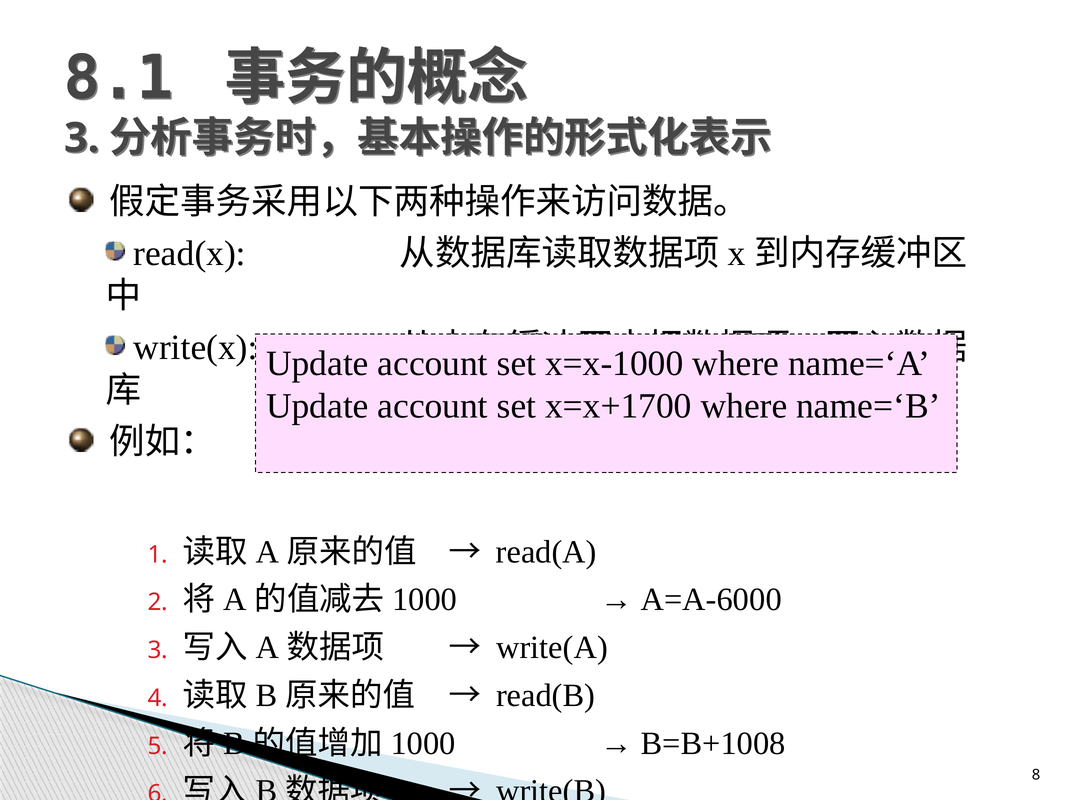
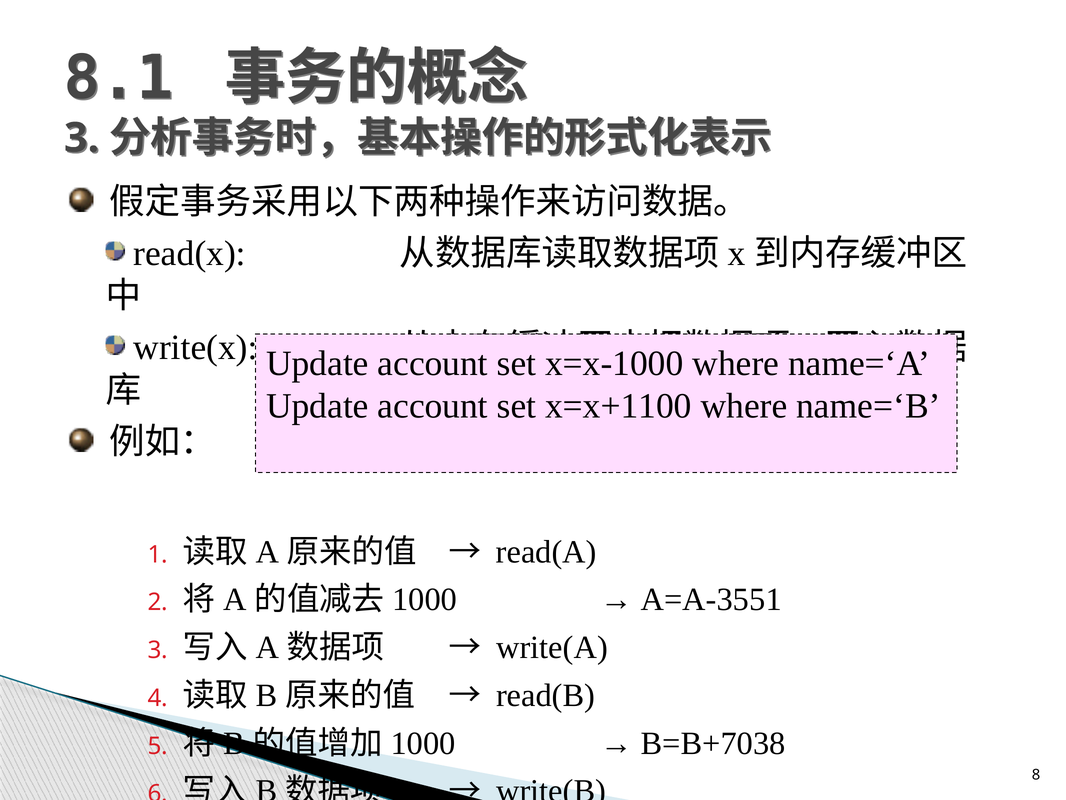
x=x+1700: x=x+1700 -> x=x+1100 (618, 406)
A=A-6000: A=A-6000 -> A=A-3551 (711, 599)
B=B+1008: B=B+1008 -> B=B+7038 (713, 743)
